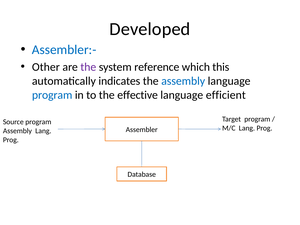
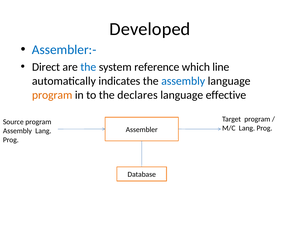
Other: Other -> Direct (46, 67)
the colour: purple -> blue (88, 67)
this: this -> line (221, 67)
program colour: blue -> orange (52, 95)
effective: effective -> declares (137, 95)
efficient: efficient -> effective (226, 95)
